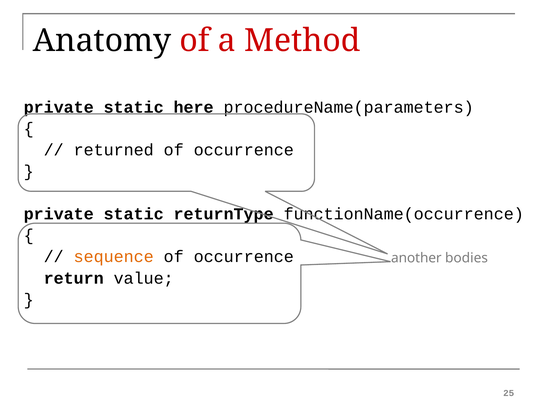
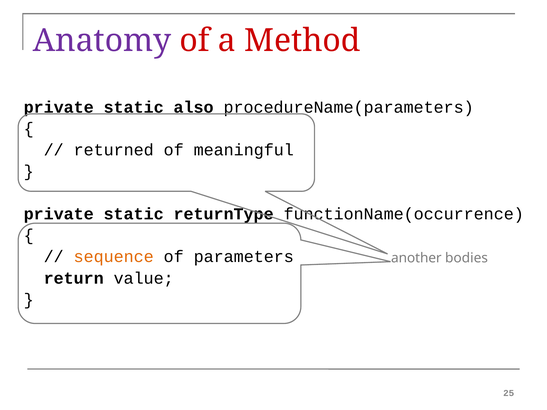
Anatomy colour: black -> purple (102, 41)
here: here -> also (194, 107)
occurrence: occurrence -> meaningful (244, 150)
occurrence: occurrence -> parameters (244, 257)
